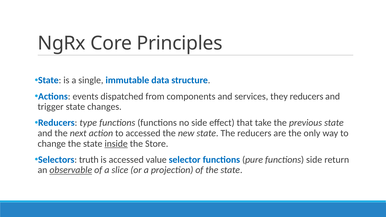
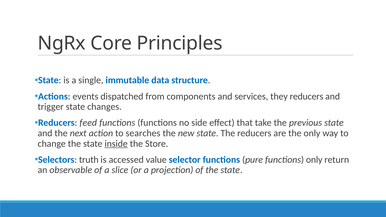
type: type -> feed (88, 123)
to accessed: accessed -> searches (143, 133)
functions side: side -> only (314, 160)
observable underline: present -> none (71, 170)
